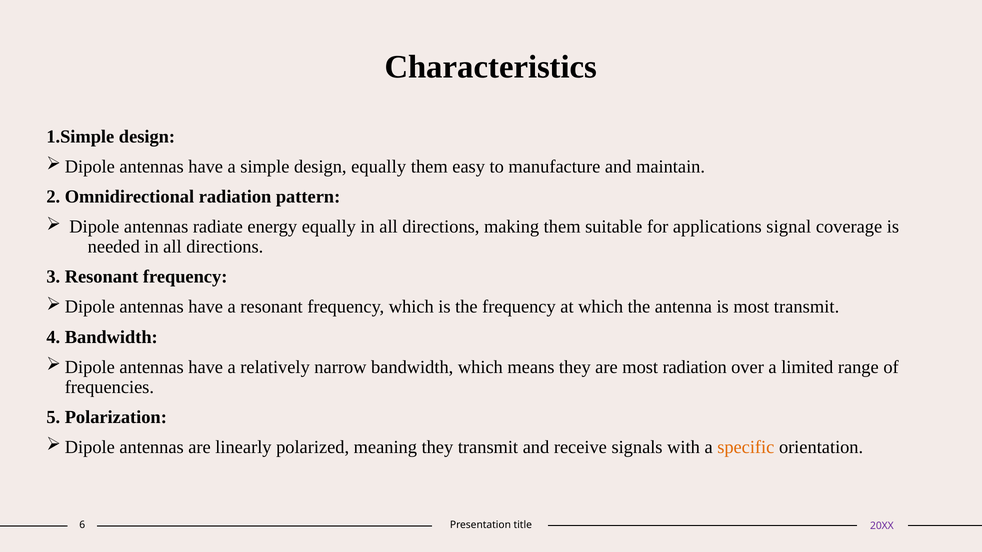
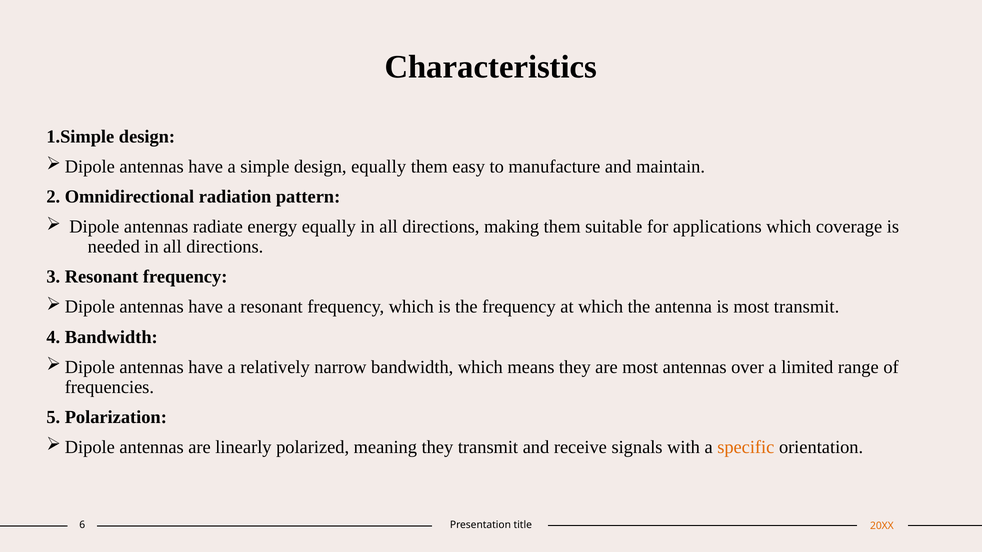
applications signal: signal -> which (789, 227)
most radiation: radiation -> antennas (695, 367)
20XX colour: purple -> orange (882, 526)
